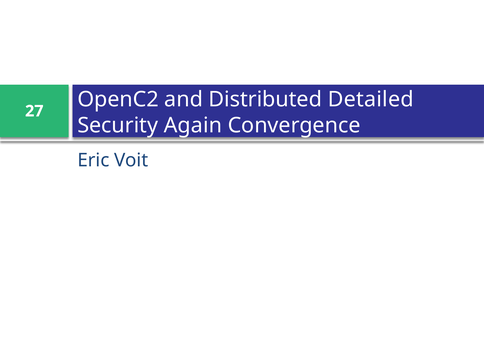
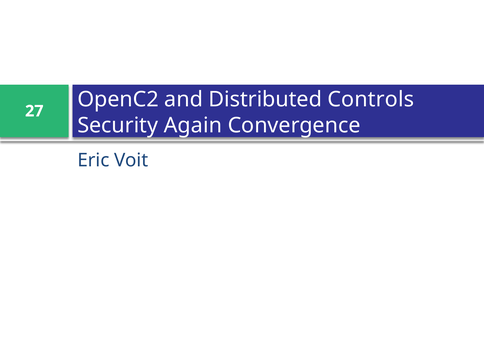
Detailed: Detailed -> Controls (371, 99)
